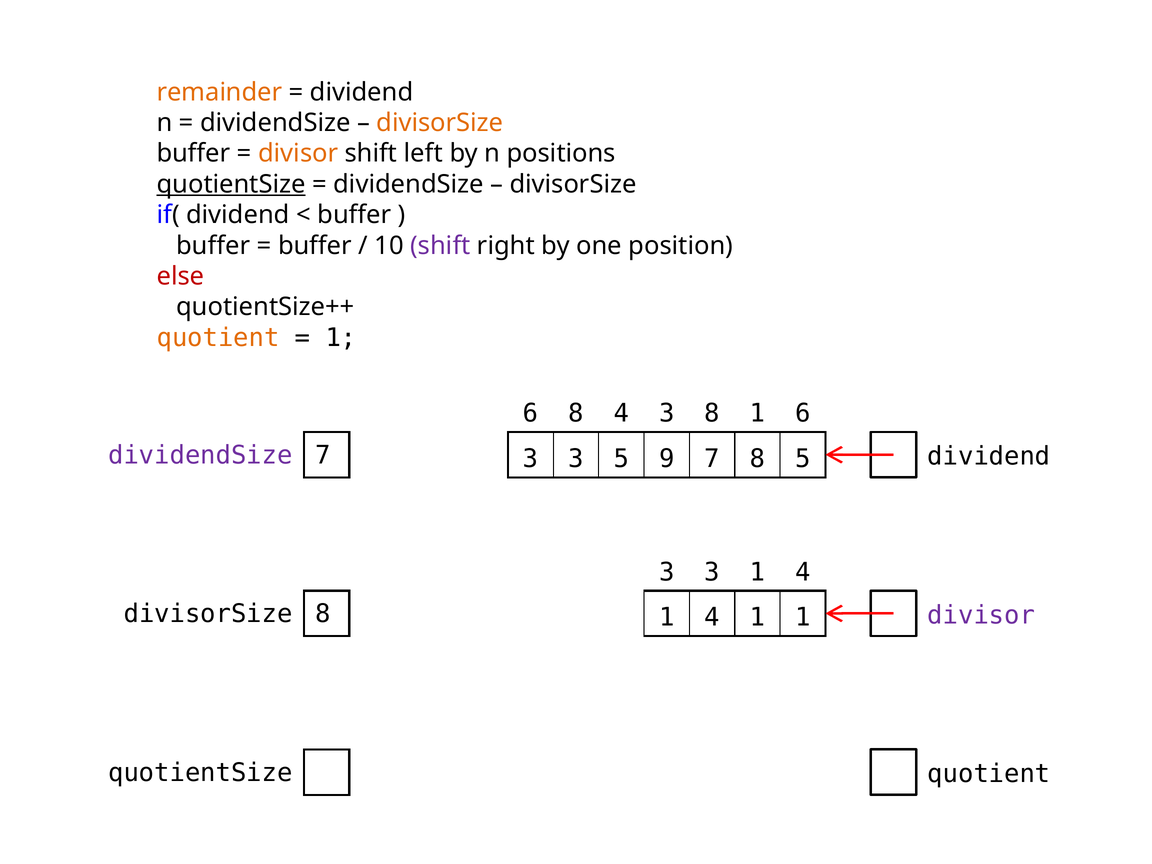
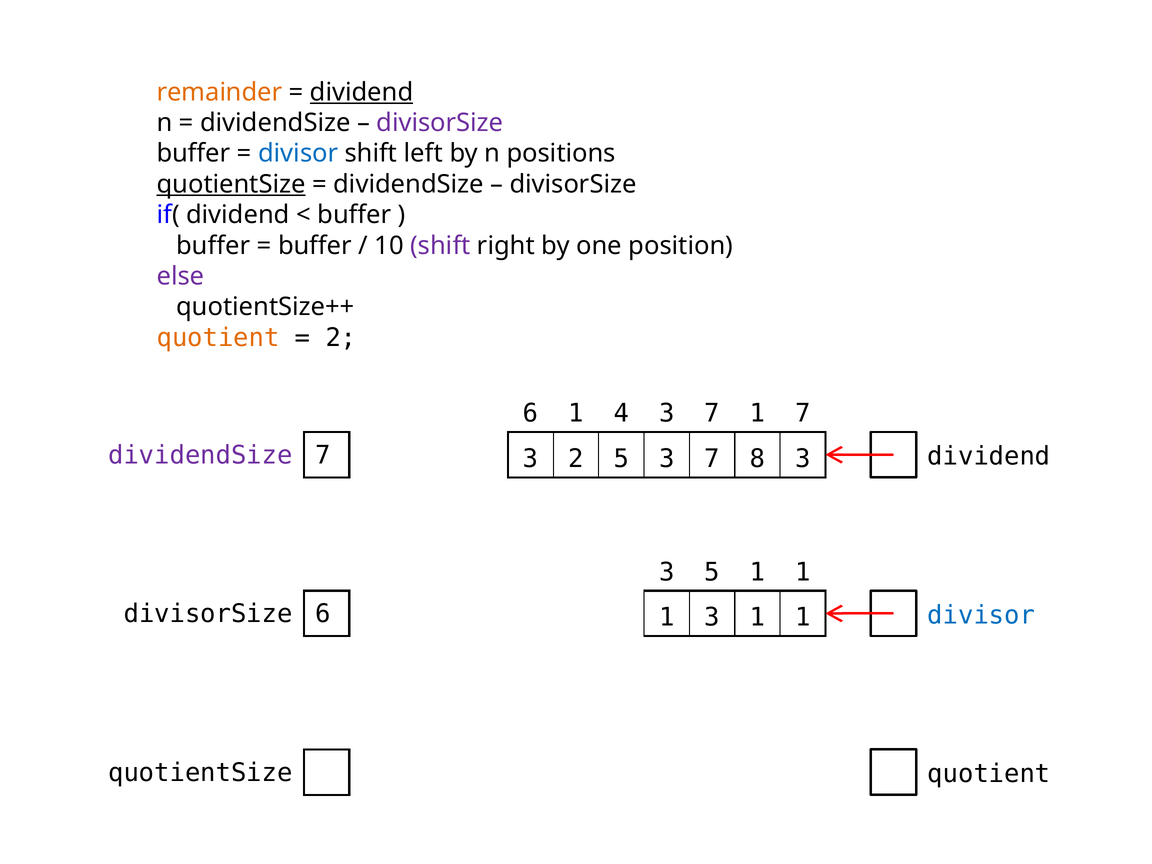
dividend underline: none -> present (362, 92)
divisorSize colour: orange -> purple (440, 123)
divisor colour: orange -> blue (298, 153)
else colour: red -> purple (180, 276)
1: 1 -> 2 (341, 338)
6 8: 8 -> 1 (576, 413)
4 3 8: 8 -> 7 (712, 413)
6: 6 -> 7 (803, 413)
3: 3 -> 2 (576, 459)
5 9: 9 -> 3 (667, 459)
8 5: 5 -> 3 (803, 459)
3: 3 -> 5 (712, 572)
4: 4 -> 1 (803, 572)
divisorSize 8: 8 -> 6 (323, 614)
divisor colour: purple -> blue (981, 615)
4: 4 -> 3 (712, 617)
